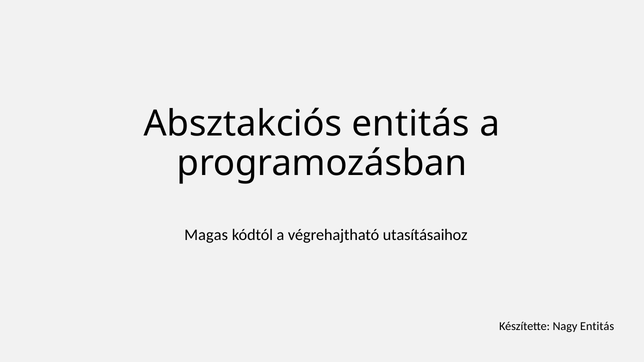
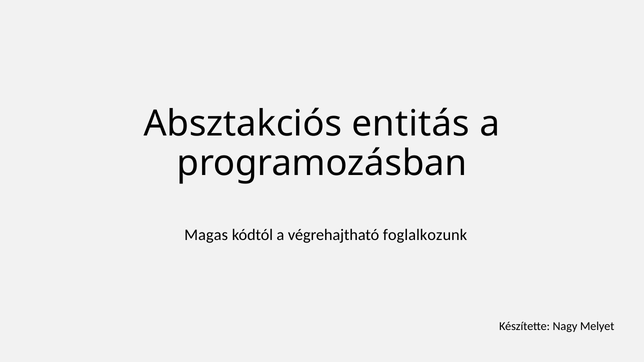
utasításaihoz: utasításaihoz -> foglalkozunk (425, 235)
Nagy Entitás: Entitás -> Melyet (597, 326)
